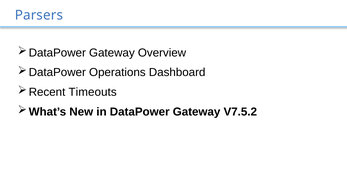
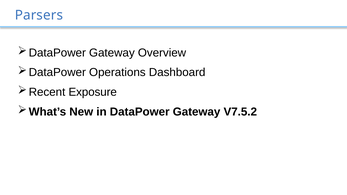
Timeouts: Timeouts -> Exposure (93, 92)
